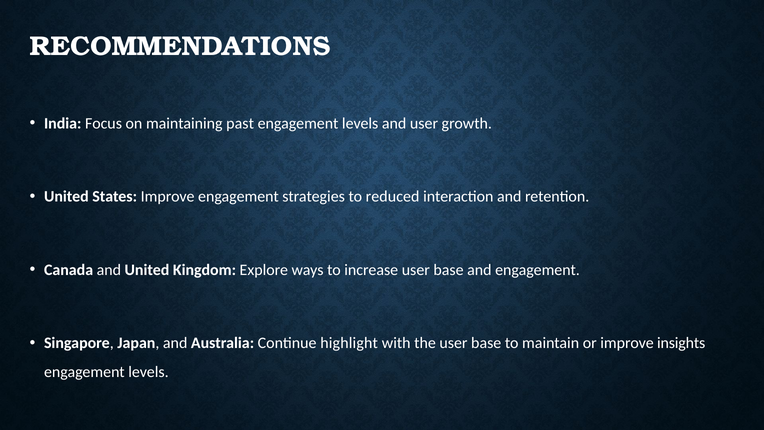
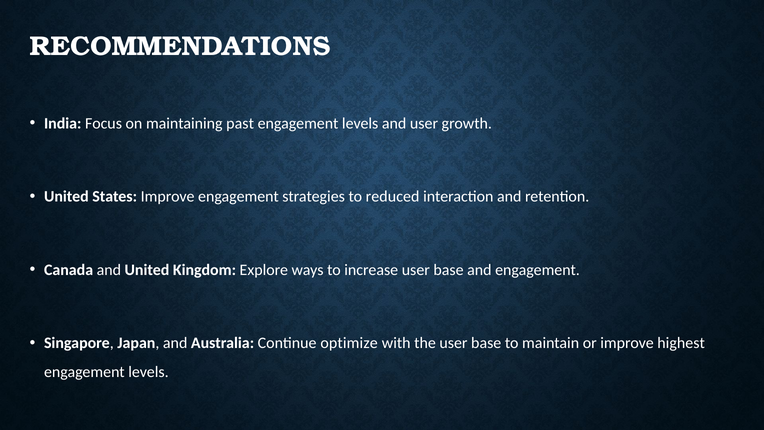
highlight: highlight -> optimize (349, 343)
insights: insights -> highest (681, 343)
